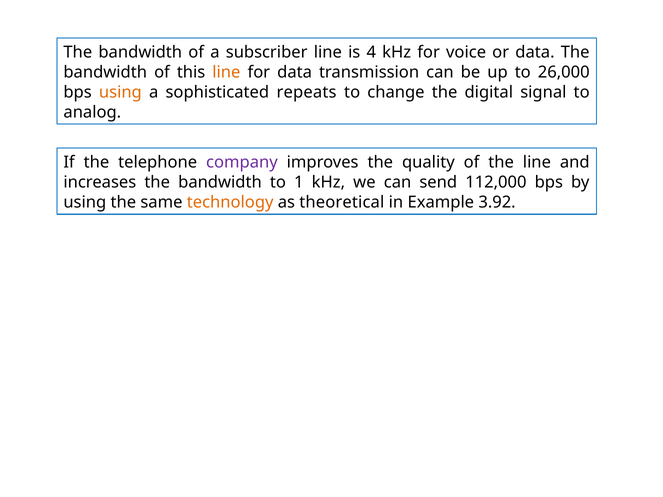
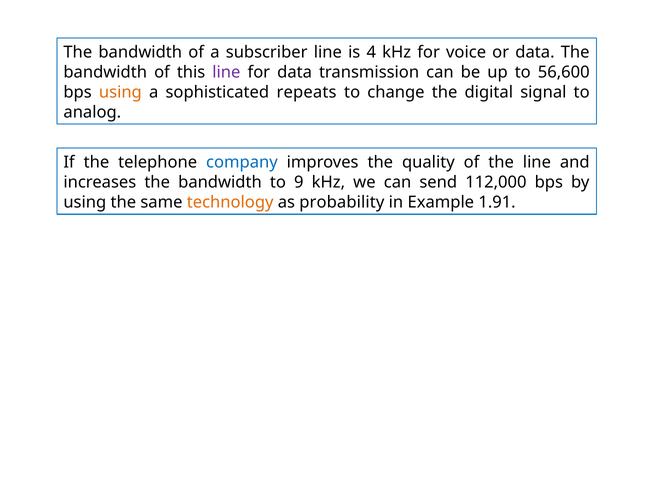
line colour: orange -> purple (226, 72)
26,000: 26,000 -> 56,600 (564, 72)
company colour: purple -> blue (242, 162)
1: 1 -> 9 (299, 182)
theoretical: theoretical -> probability (342, 202)
3.92: 3.92 -> 1.91 (497, 202)
